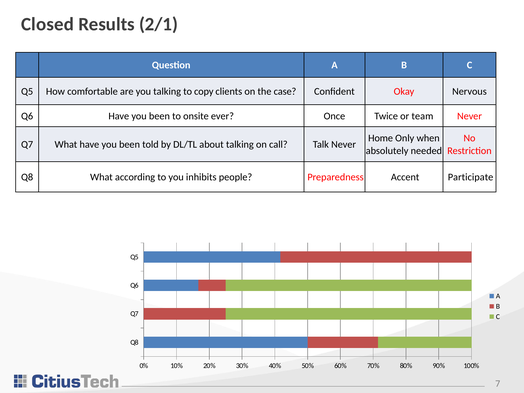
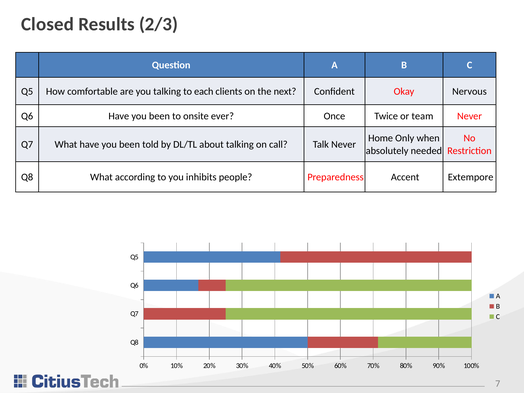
2/1: 2/1 -> 2/3 (159, 24)
copy: copy -> each (204, 91)
case: case -> next (285, 91)
Participate: Participate -> Extempore (471, 177)
